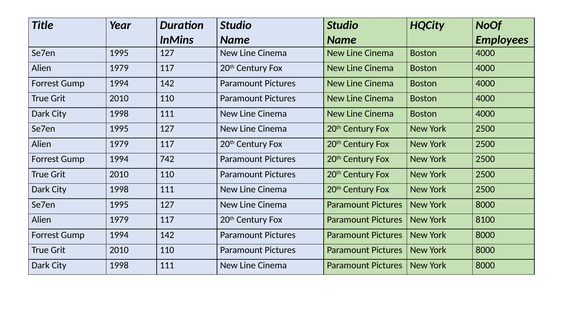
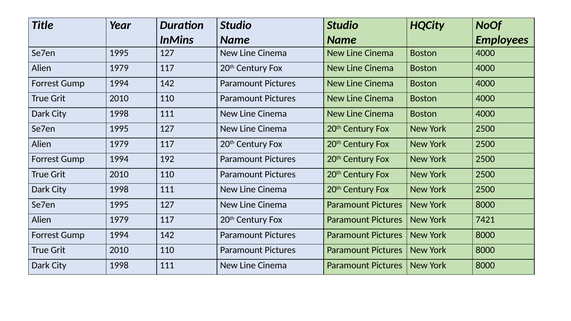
742: 742 -> 192 (167, 159)
8100: 8100 -> 7421 (485, 220)
